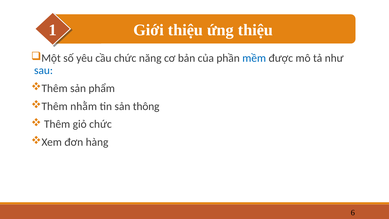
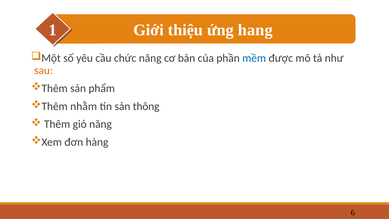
ứng thiệu: thiệu -> hang (255, 30)
sau colour: blue -> orange (43, 70)
giỏ chức: chức -> năng (101, 124)
